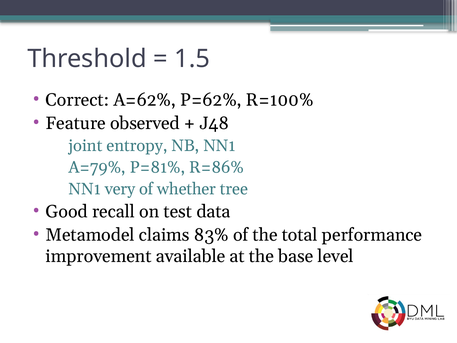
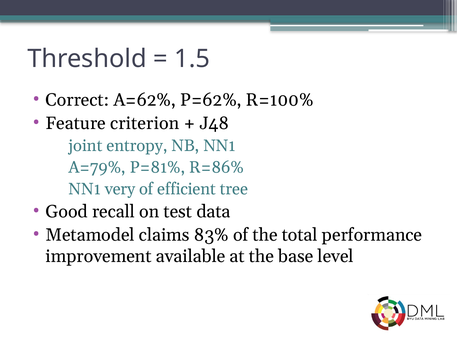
observed: observed -> criterion (145, 123)
whether: whether -> efficient (187, 189)
